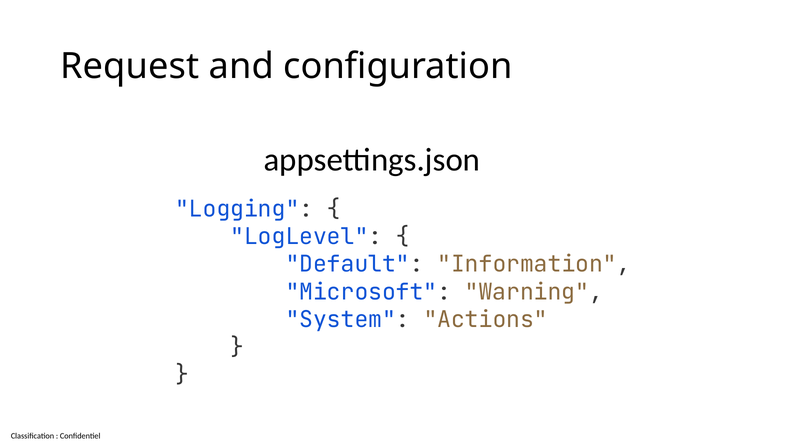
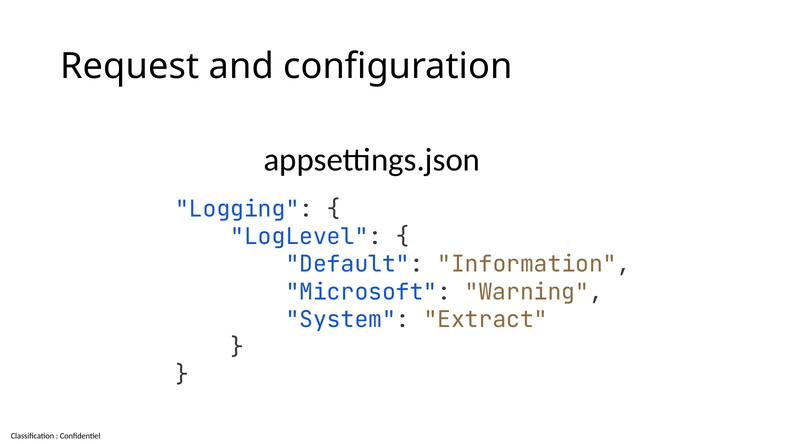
Actions: Actions -> Extract (486, 320)
